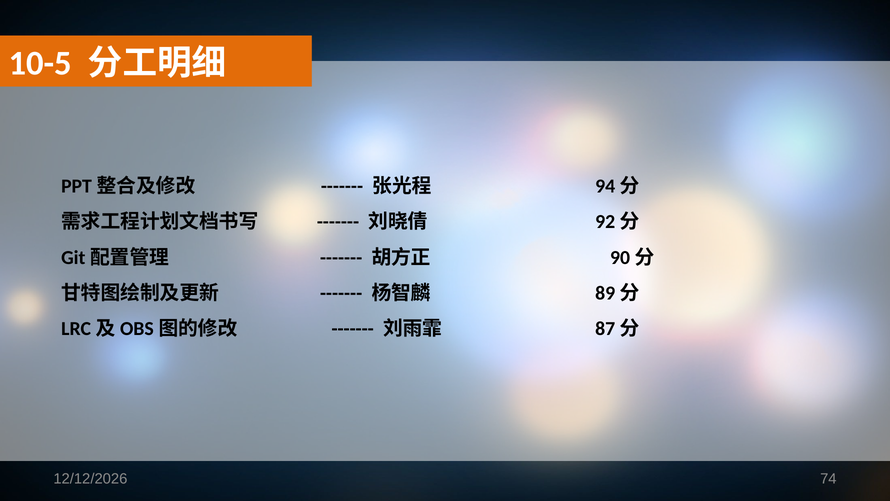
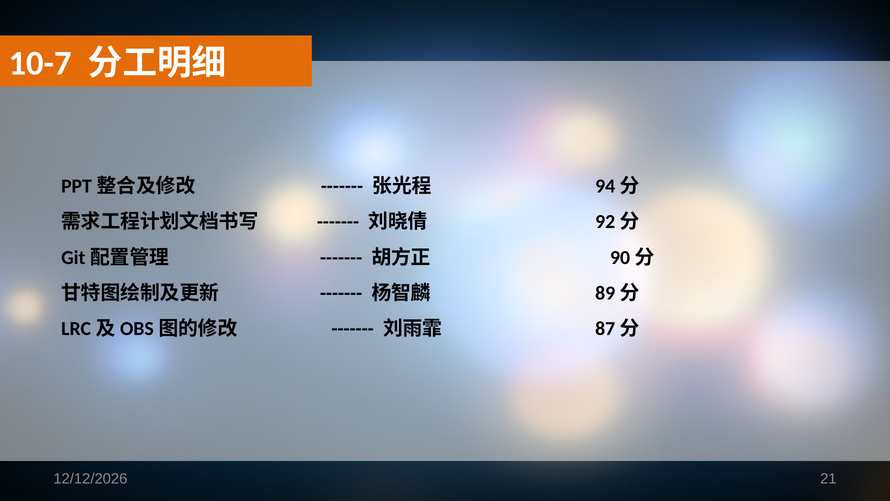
10-5: 10-5 -> 10-7 (40, 63)
74: 74 -> 21 (828, 478)
